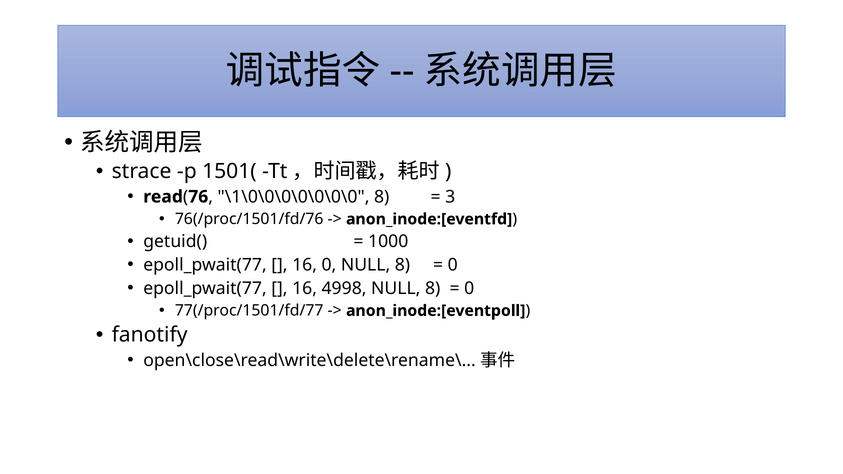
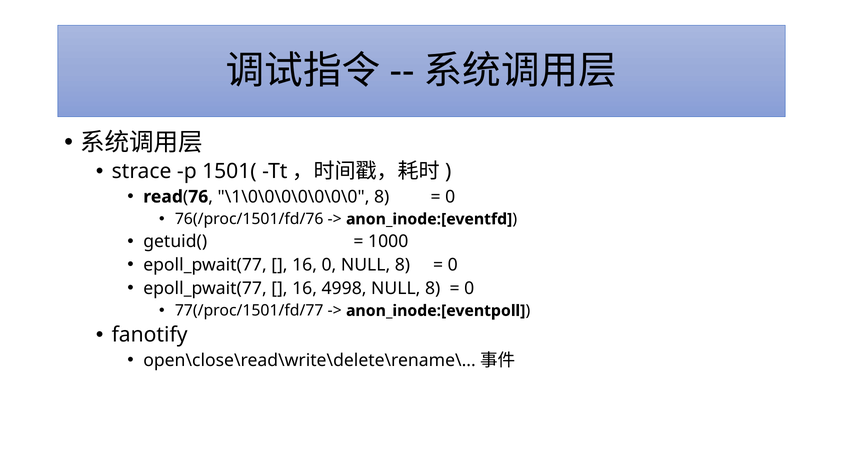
3: 3 -> 0 (450, 197)
